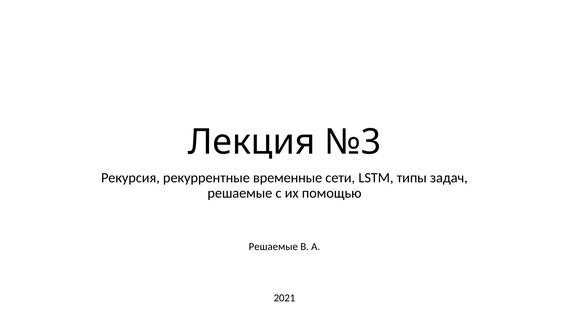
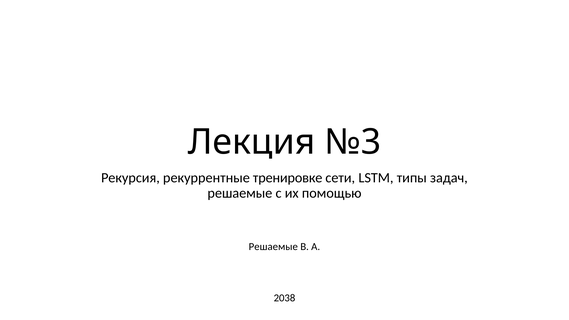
временные: временные -> тренировке (288, 178)
2021: 2021 -> 2038 (284, 298)
